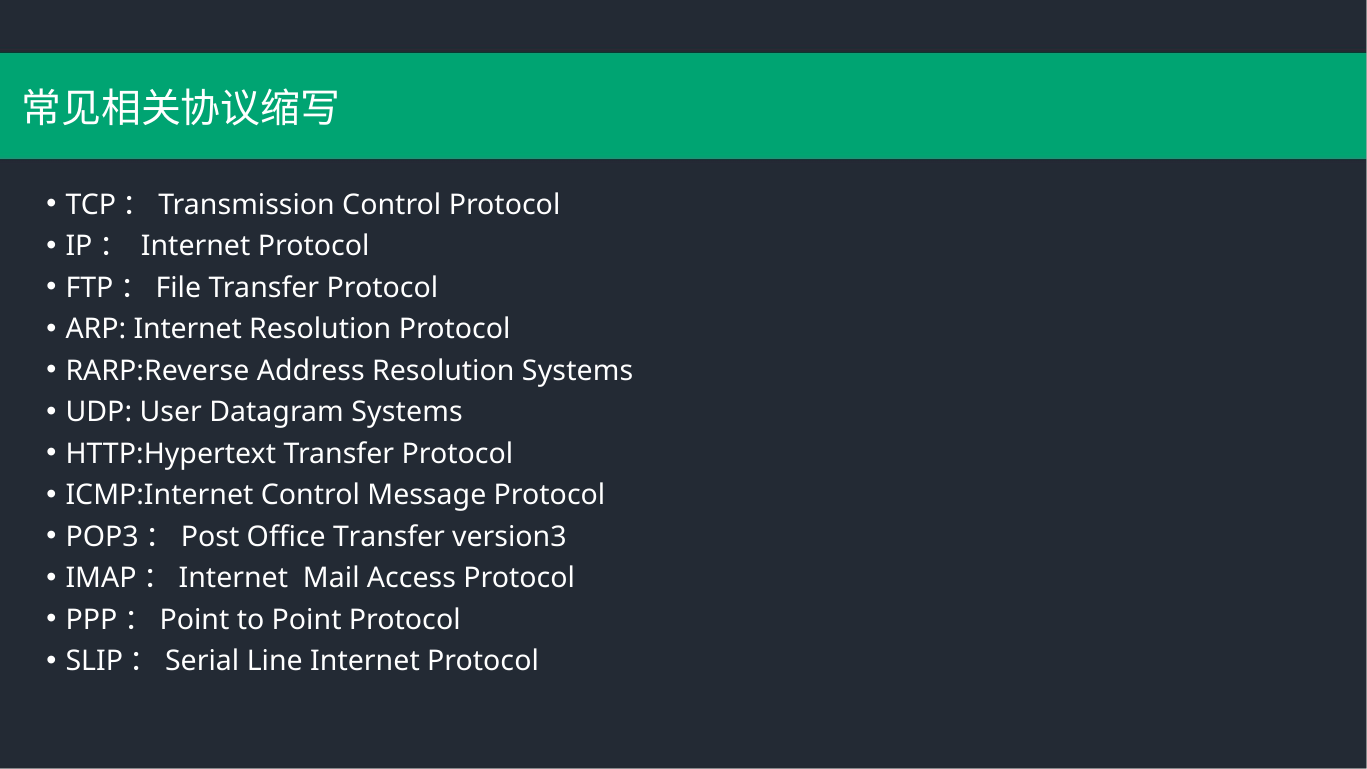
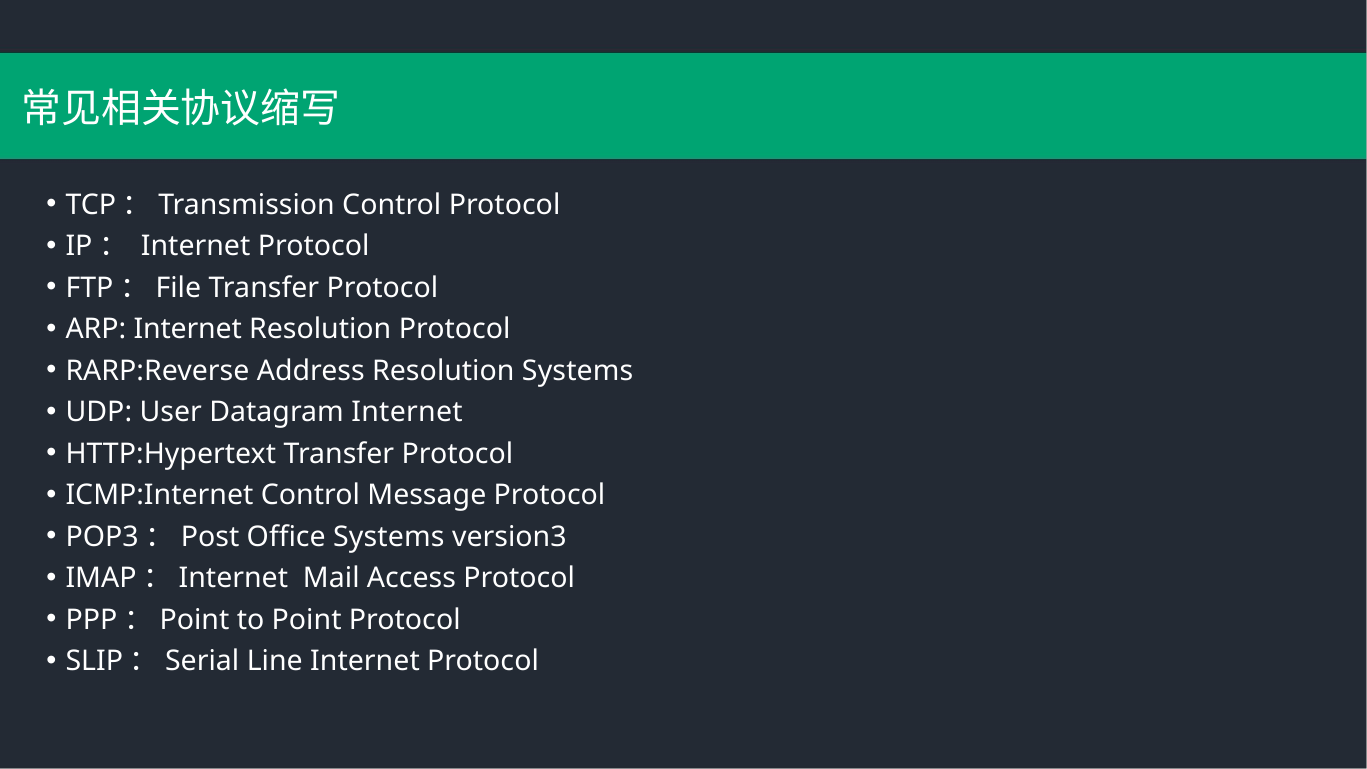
Datagram Systems: Systems -> Internet (407, 412)
Office Transfer: Transfer -> Systems (389, 537)
